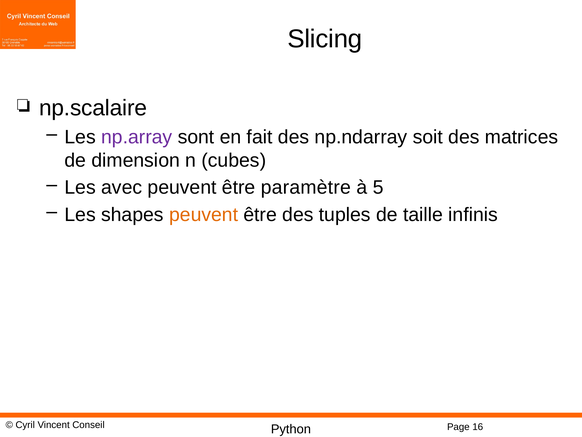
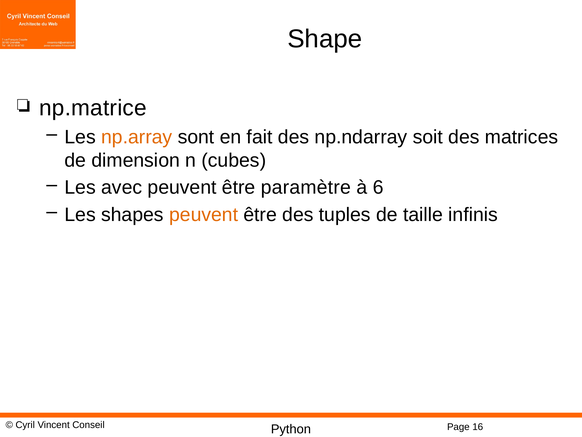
Slicing: Slicing -> Shape (325, 39)
np.scalaire: np.scalaire -> np.matrice (93, 108)
np.array colour: purple -> orange (137, 137)
5: 5 -> 6 (378, 187)
